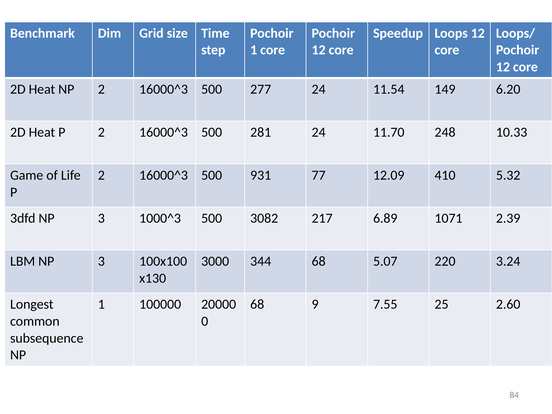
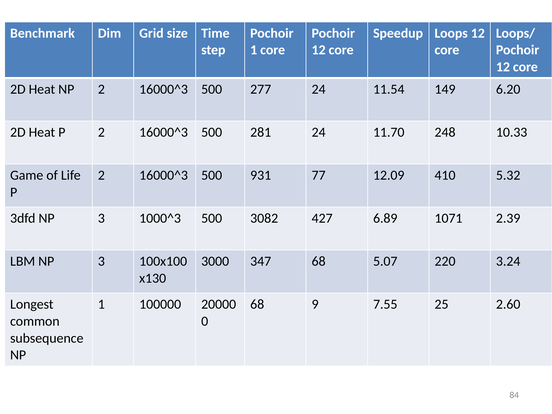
217: 217 -> 427 (322, 218)
344: 344 -> 347 (261, 261)
